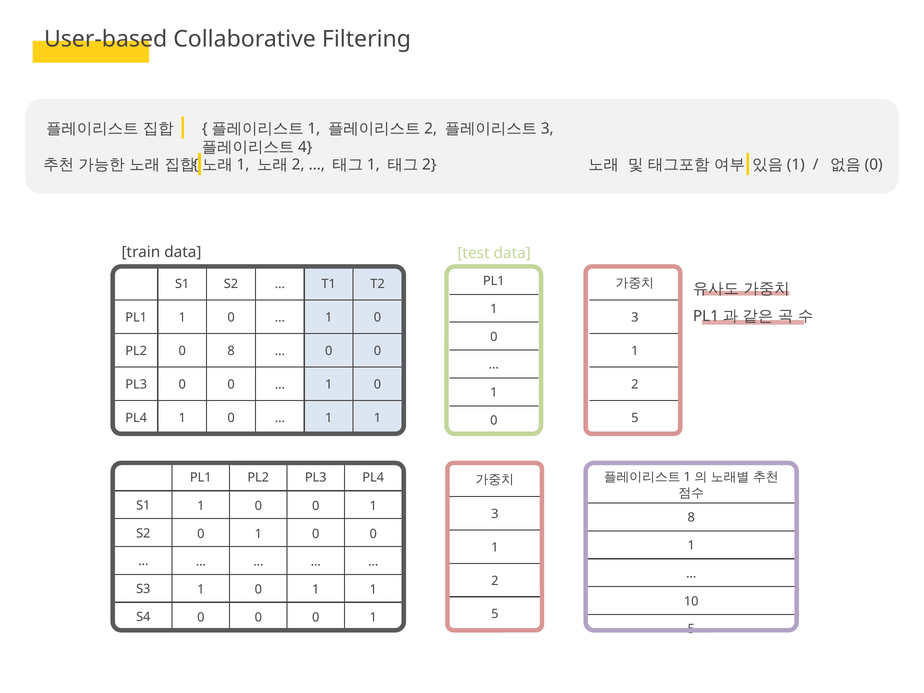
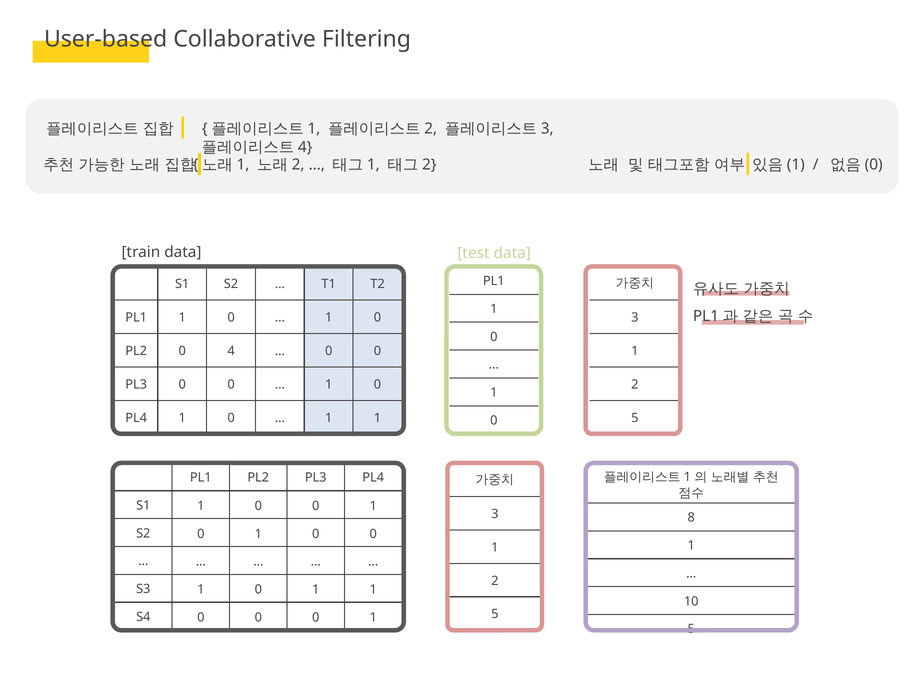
0 8: 8 -> 4 (231, 351)
